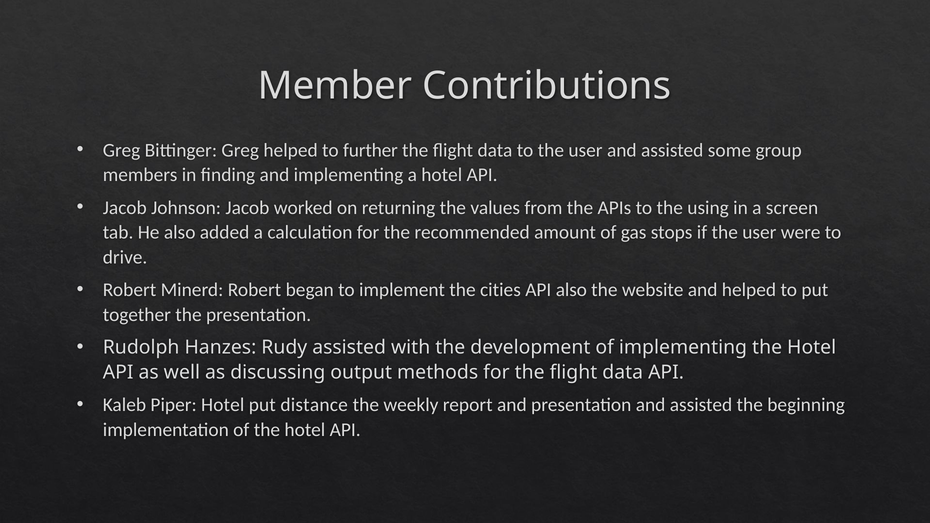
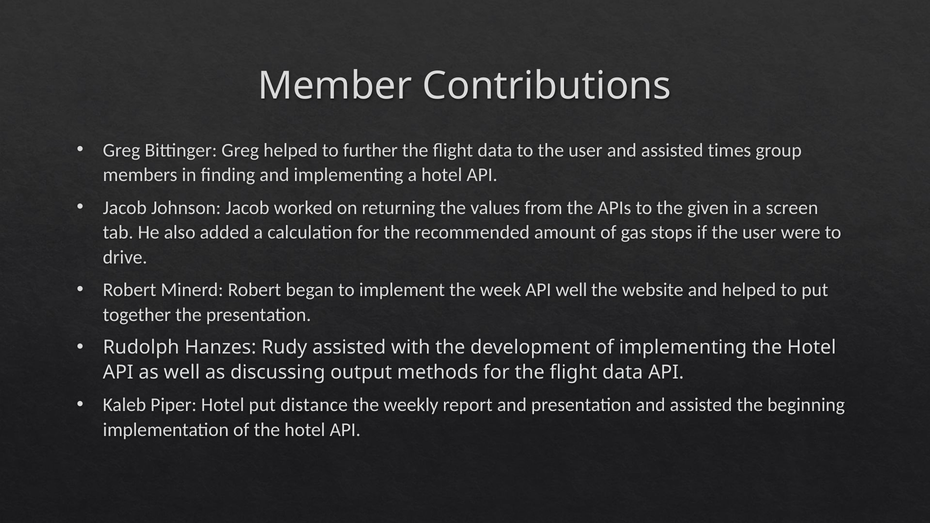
some: some -> times (729, 150)
using: using -> given (708, 208)
cities: cities -> week (501, 290)
API also: also -> well (571, 290)
